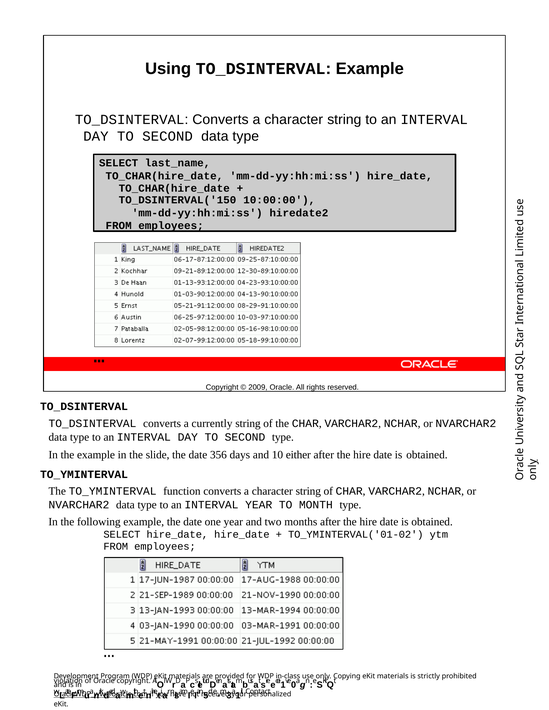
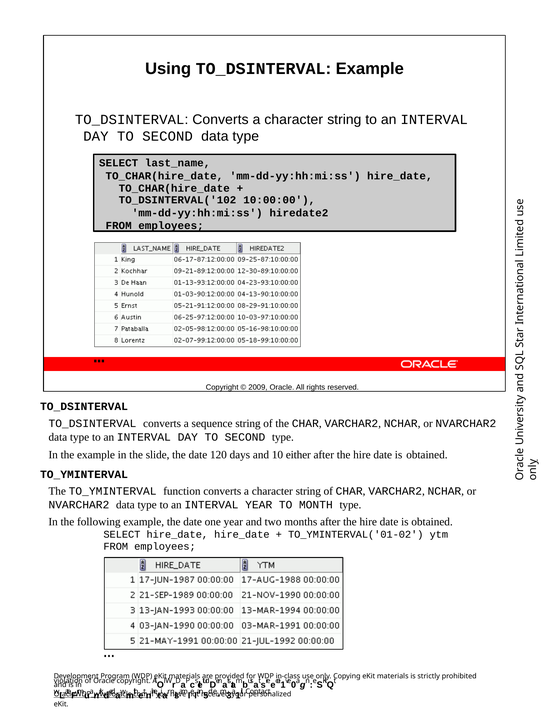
TO_DSINTERVAL('150: TO_DSINTERVAL('150 -> TO_DSINTERVAL('102 (178, 200)
currently: currently -> sequence (212, 424)
356: 356 -> 120 (218, 455)
